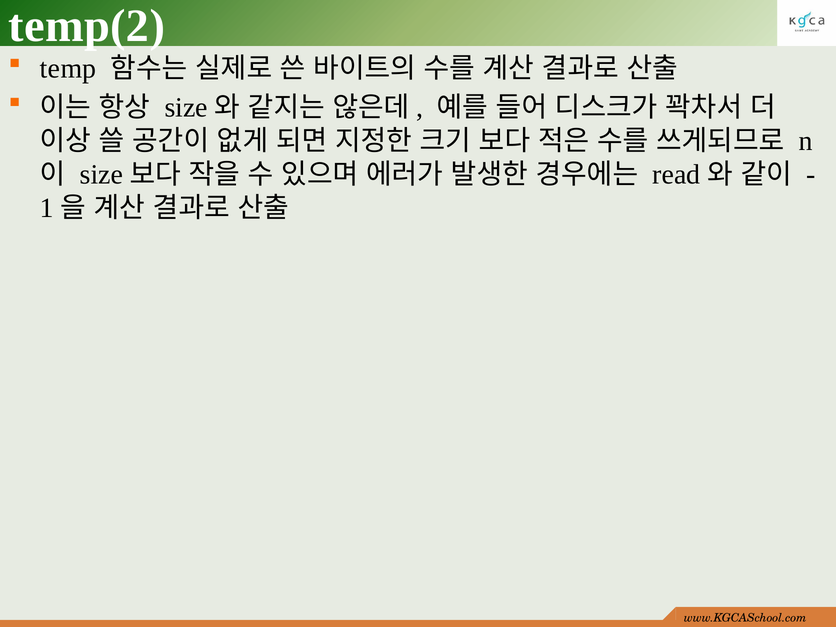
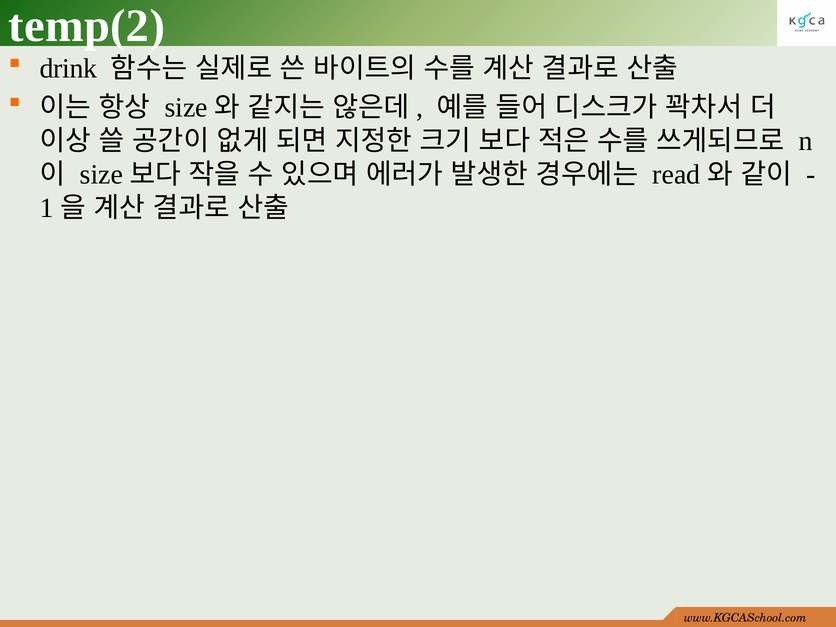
temp: temp -> drink (68, 69)
